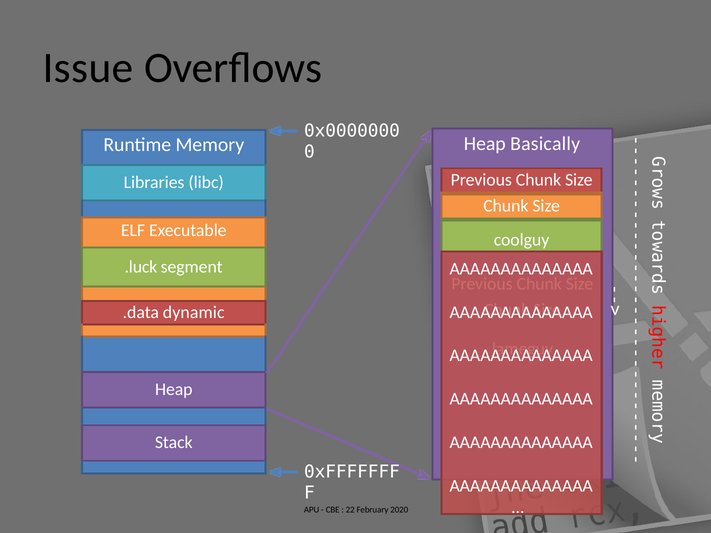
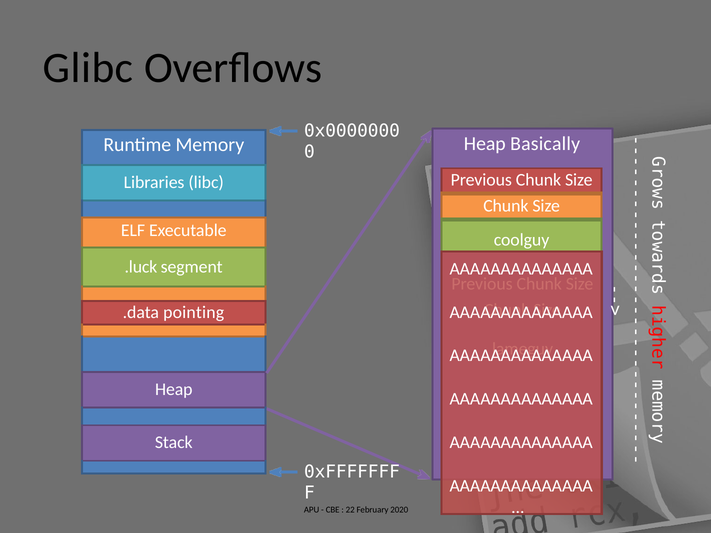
Issue: Issue -> Glibc (88, 68)
dynamic: dynamic -> pointing (194, 313)
